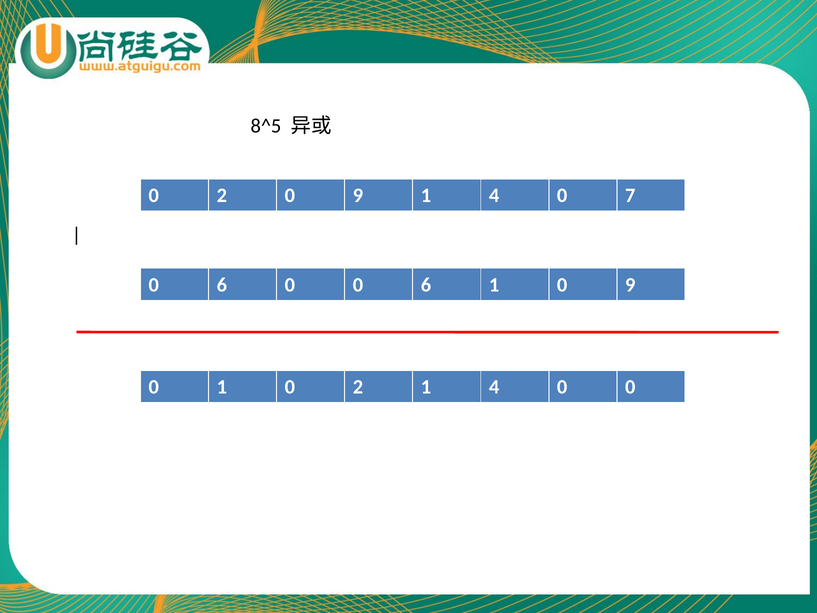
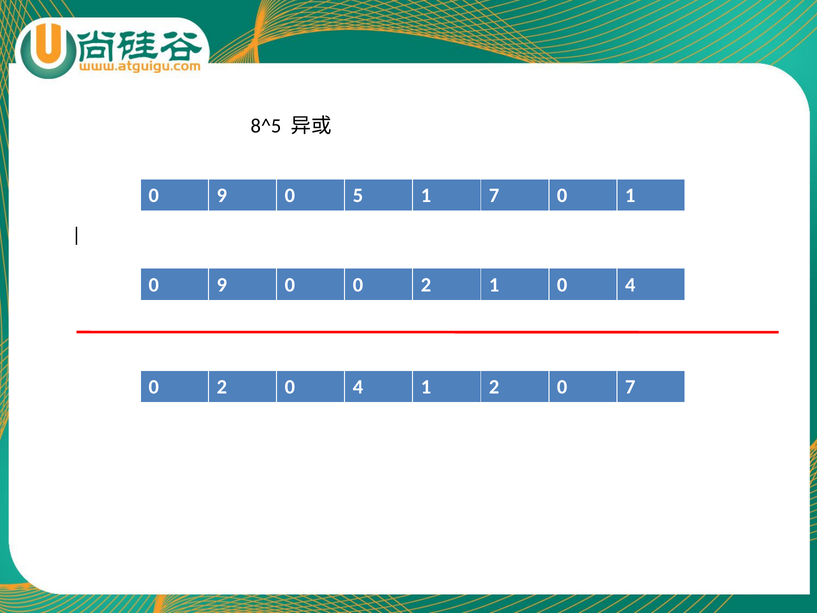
2: 2 -> 9 (222, 196)
9: 9 -> 5 (358, 196)
4: 4 -> 7 (494, 196)
0 7: 7 -> 1 (630, 196)
6: 6 -> 9 (222, 285)
0 0 6: 6 -> 2 (426, 285)
1 0 9: 9 -> 4 (630, 285)
1: 1 -> 2 (222, 387)
2: 2 -> 4 (358, 387)
4: 4 -> 2 (494, 387)
0: 0 -> 7 (630, 387)
